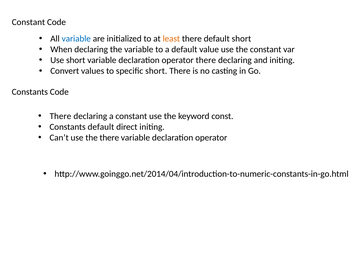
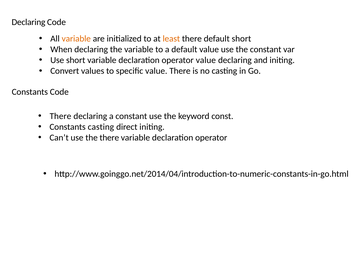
Constant: Constant -> Declaring (29, 22)
variable colour: blue -> orange (76, 39)
operator there: there -> value (206, 60)
specific short: short -> value (156, 71)
Constants default: default -> casting (101, 127)
